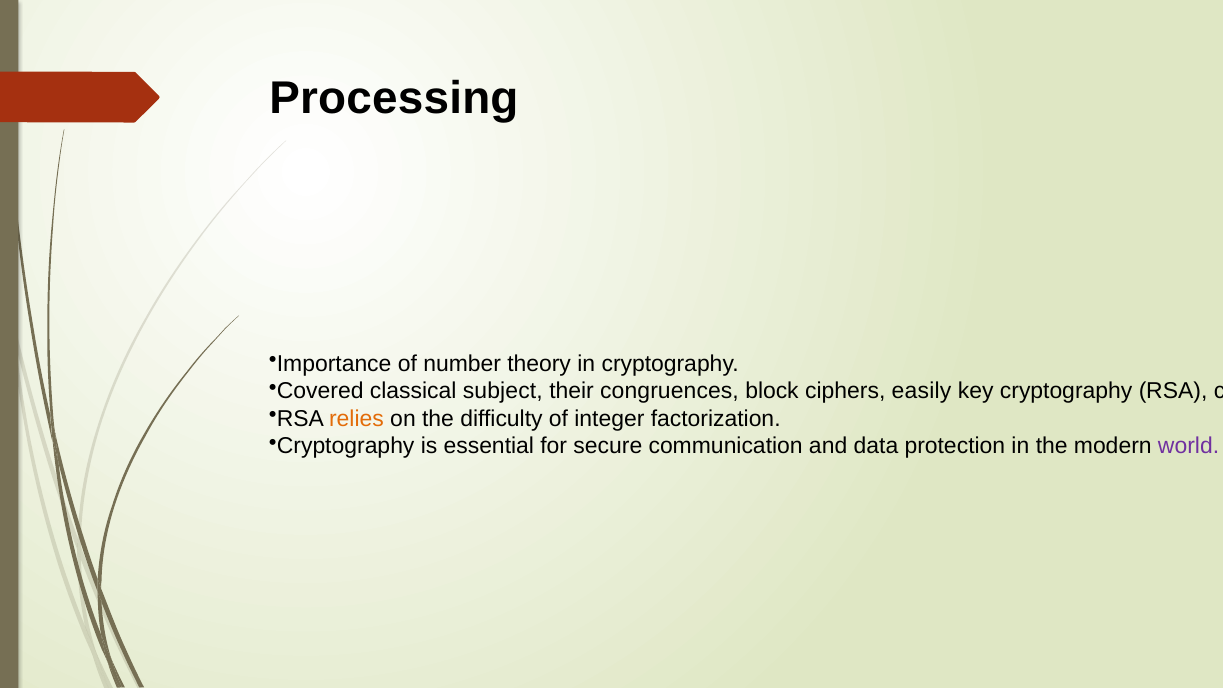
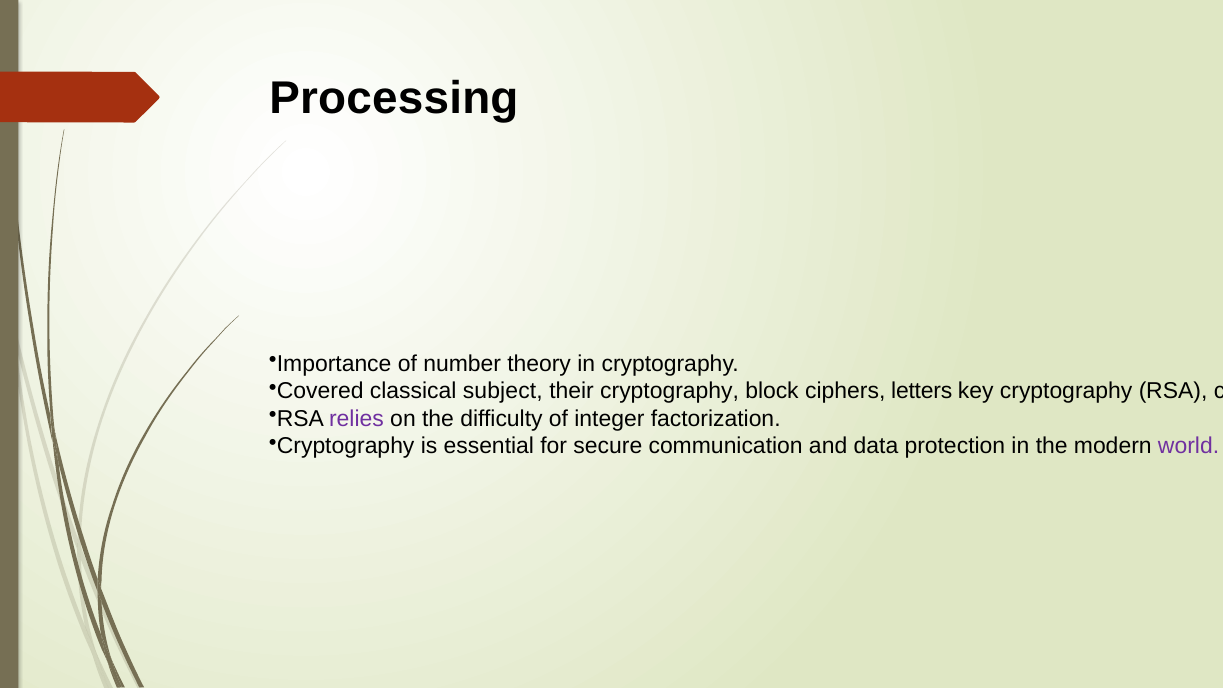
their congruences: congruences -> cryptography (670, 391)
easily: easily -> letters (922, 391)
relies colour: orange -> purple (356, 419)
